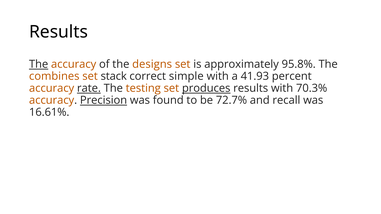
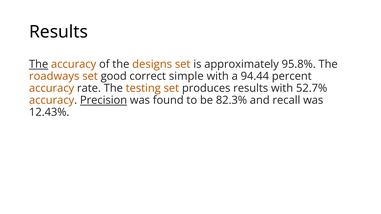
combines: combines -> roadways (54, 76)
stack: stack -> good (114, 76)
41.93: 41.93 -> 94.44 (255, 76)
rate underline: present -> none (89, 88)
produces underline: present -> none (206, 88)
70.3%: 70.3% -> 52.7% (312, 88)
72.7%: 72.7% -> 82.3% (231, 100)
16.61%: 16.61% -> 12.43% (49, 112)
